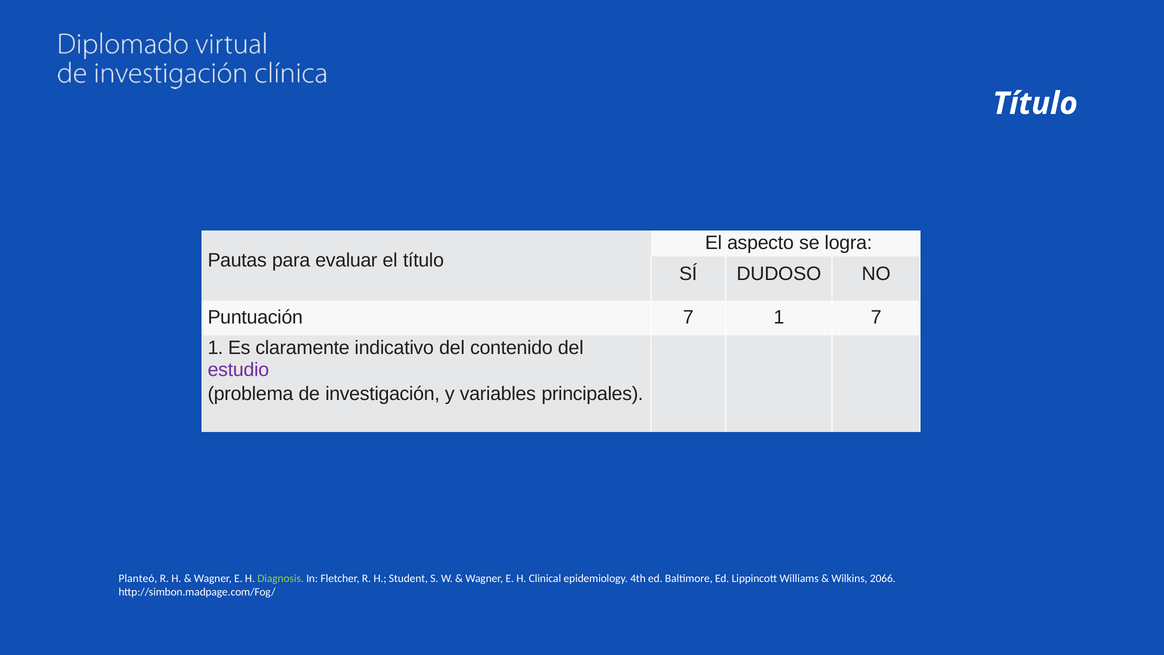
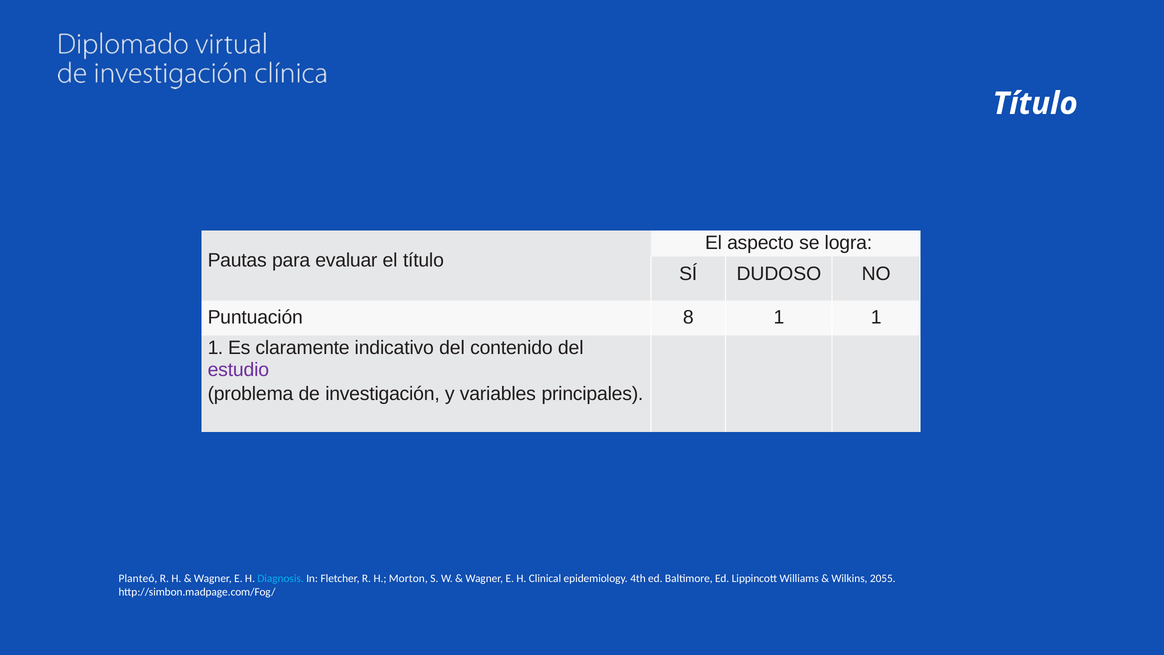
Puntuación 7: 7 -> 8 (688, 317)
7: 7 -> 1 (876, 317)
Diagnosis colour: light green -> light blue (281, 578)
Student: Student -> Morton (408, 578)
2066: 2066 -> 2055 (883, 578)
